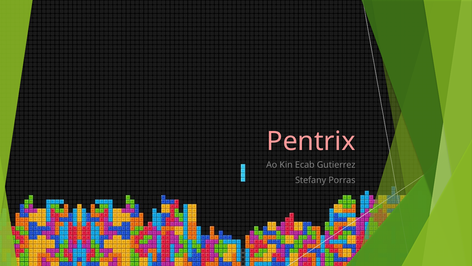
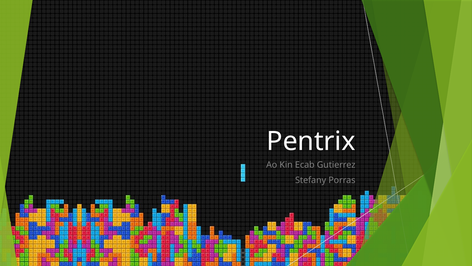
Pentrix colour: pink -> white (311, 141)
